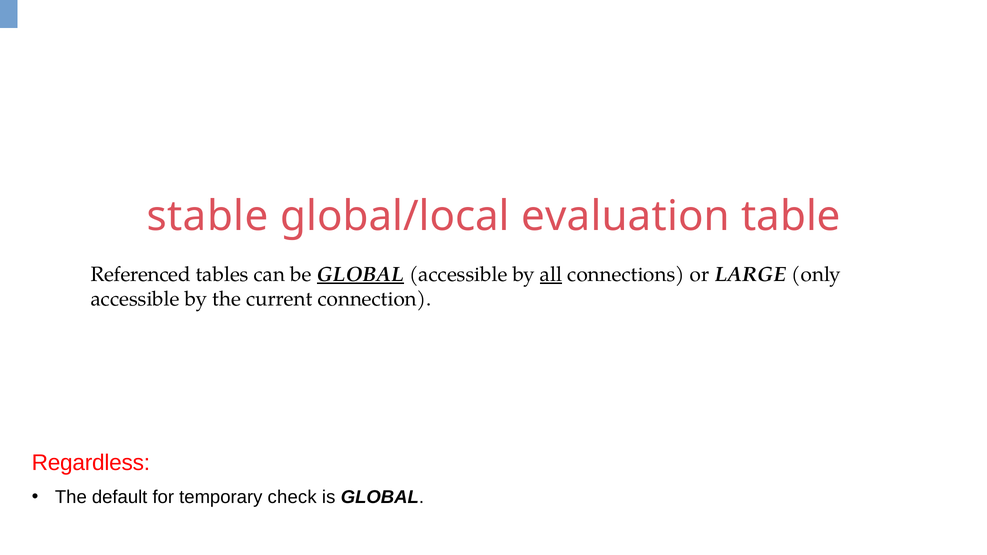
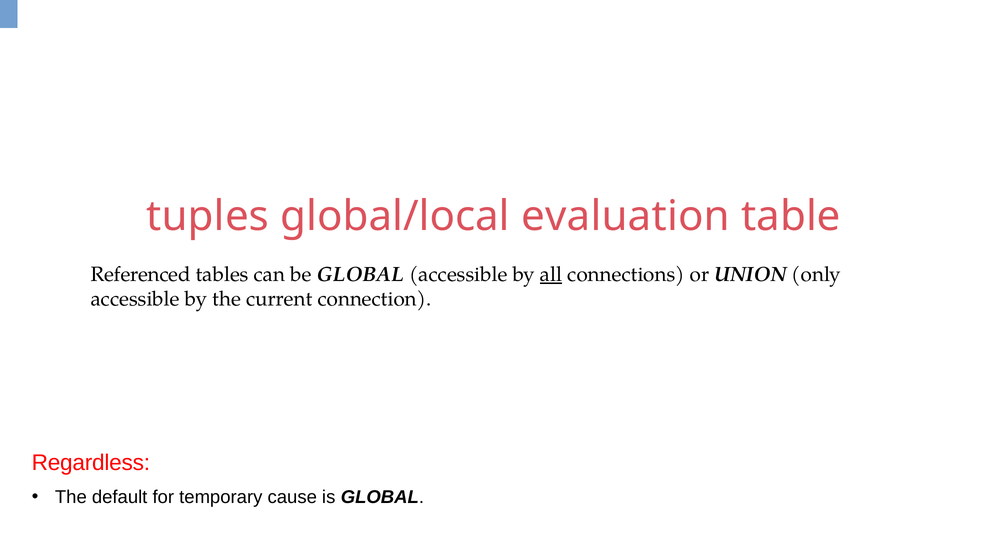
stable: stable -> tuples (208, 216)
GLOBAL underline: present -> none (360, 275)
LARGE: LARGE -> UNION (751, 275)
check: check -> cause (292, 497)
